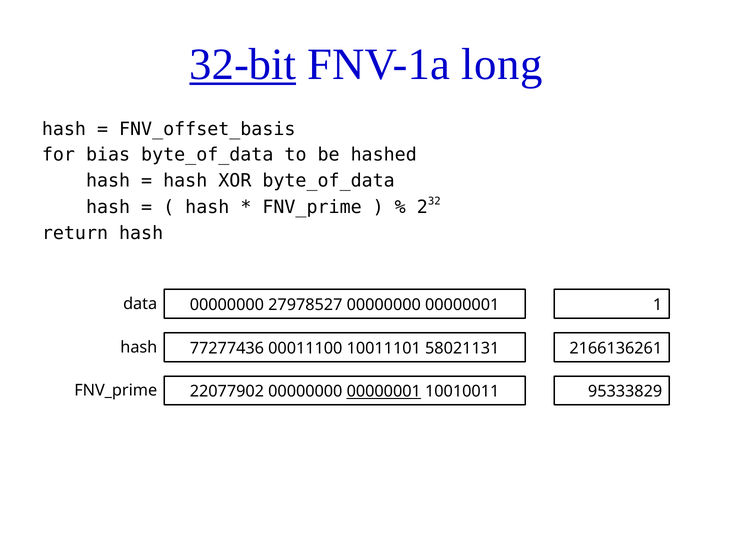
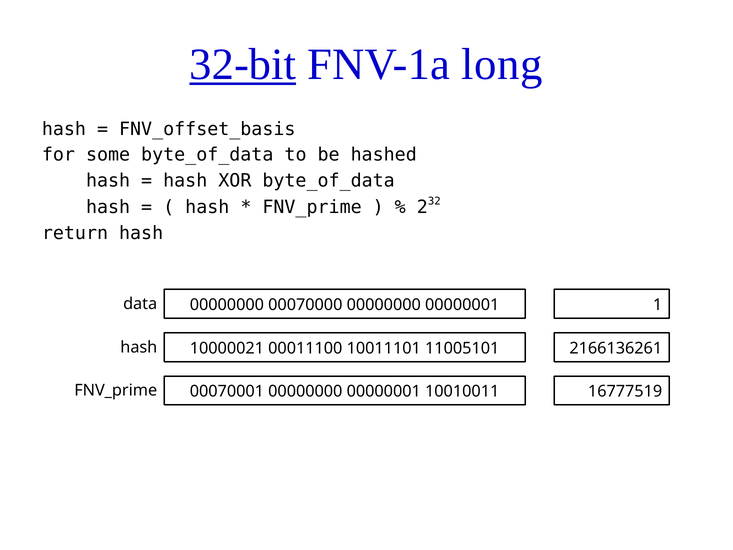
bias: bias -> some (108, 155)
27978527: 27978527 -> 00070000 (305, 305)
77277436: 77277436 -> 10000021 (227, 348)
58021131: 58021131 -> 11005101 (462, 348)
22077902: 22077902 -> 00070001 (227, 391)
00000001 underline: present -> none (384, 391)
95333829: 95333829 -> 16777519 (625, 391)
